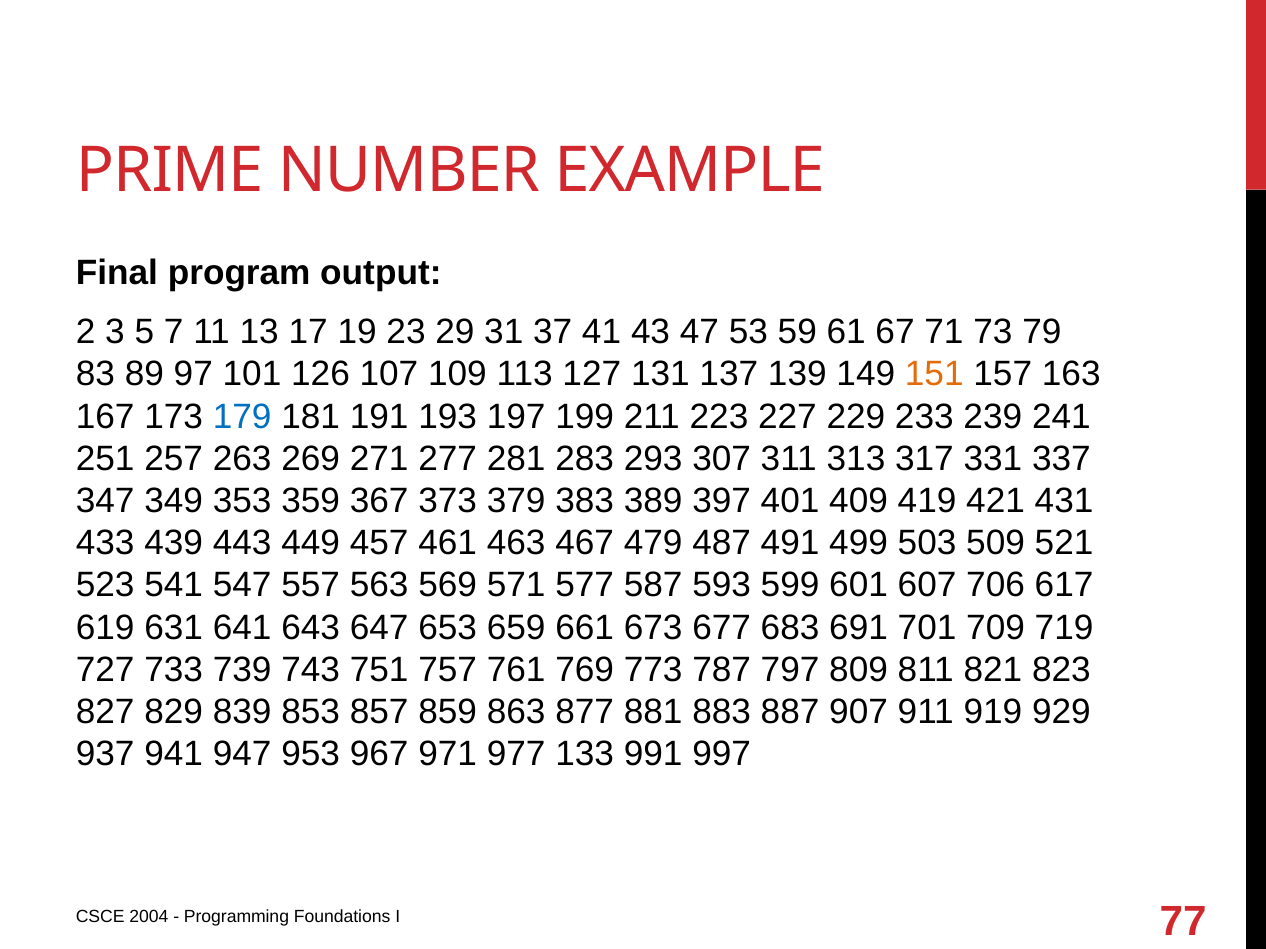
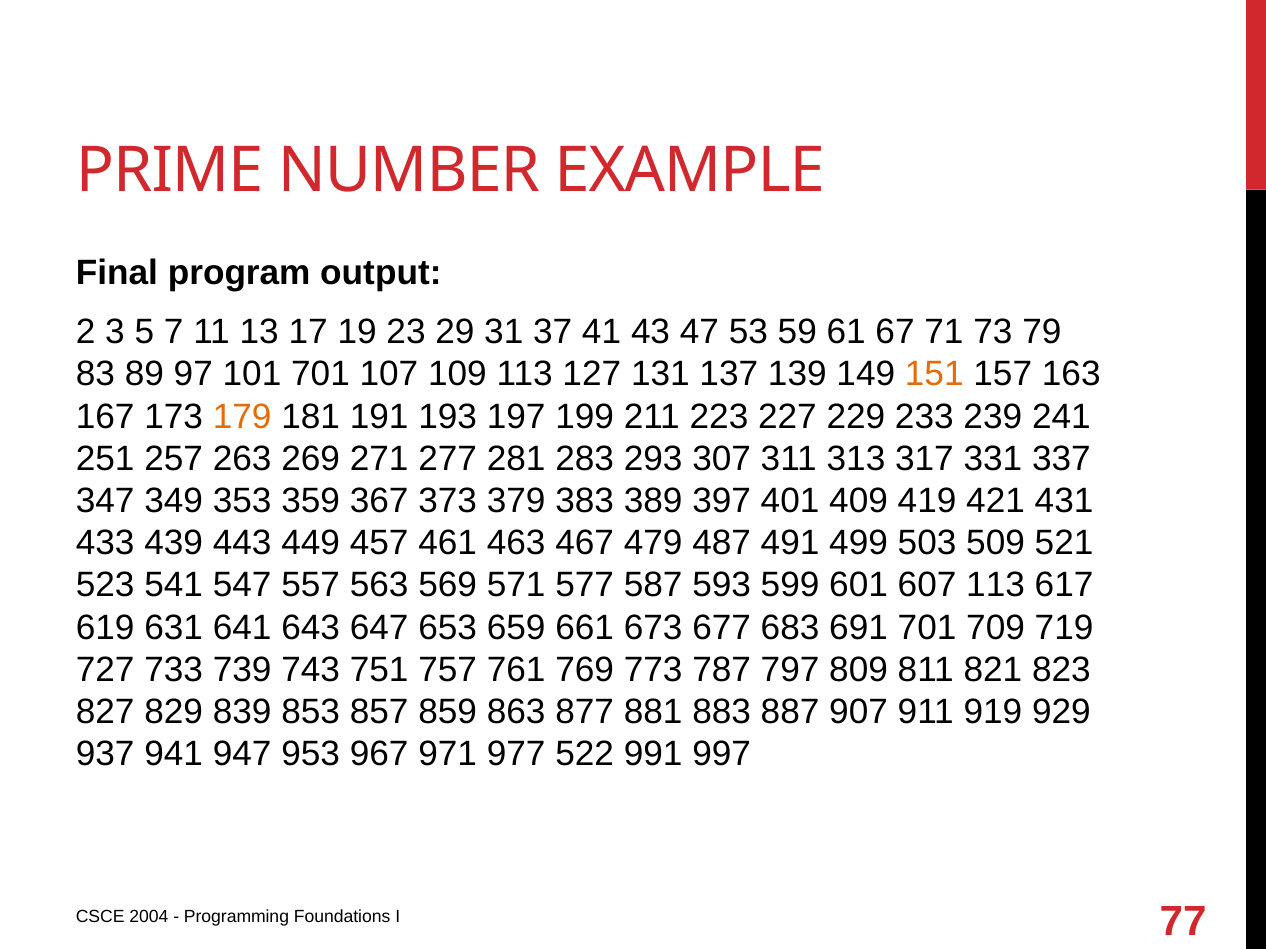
101 126: 126 -> 701 (320, 375)
179 colour: blue -> orange (242, 417)
607 706: 706 -> 113 (996, 586)
133: 133 -> 522 (585, 755)
